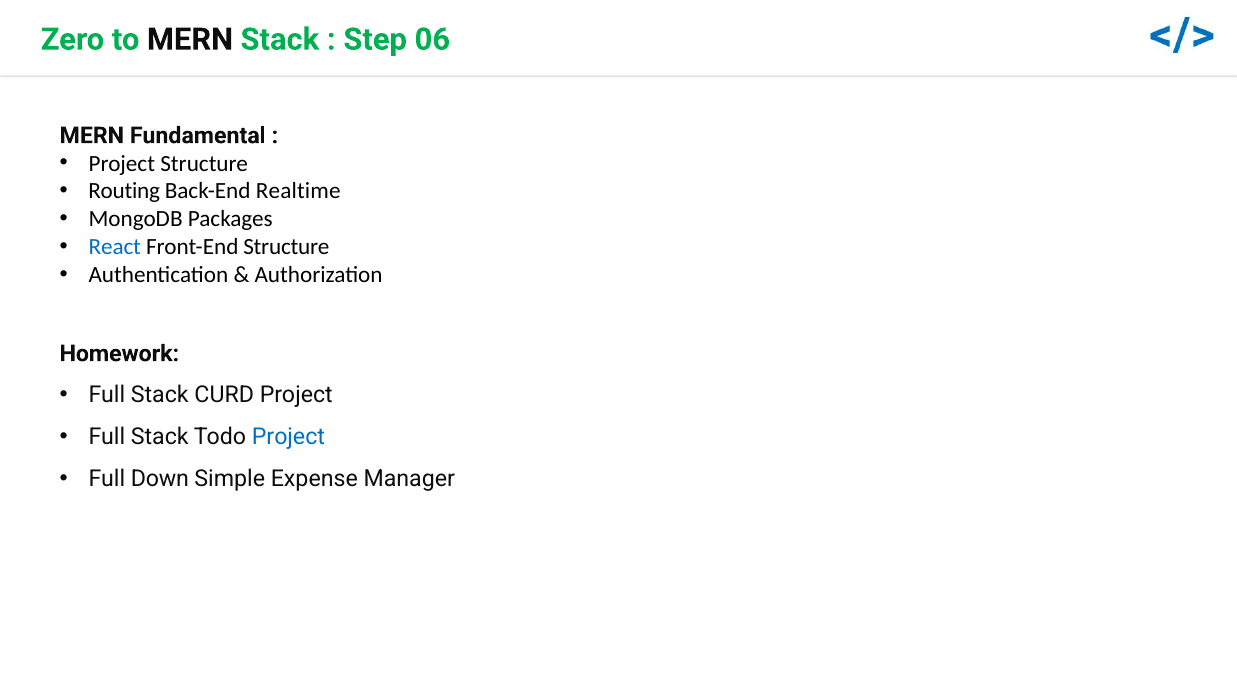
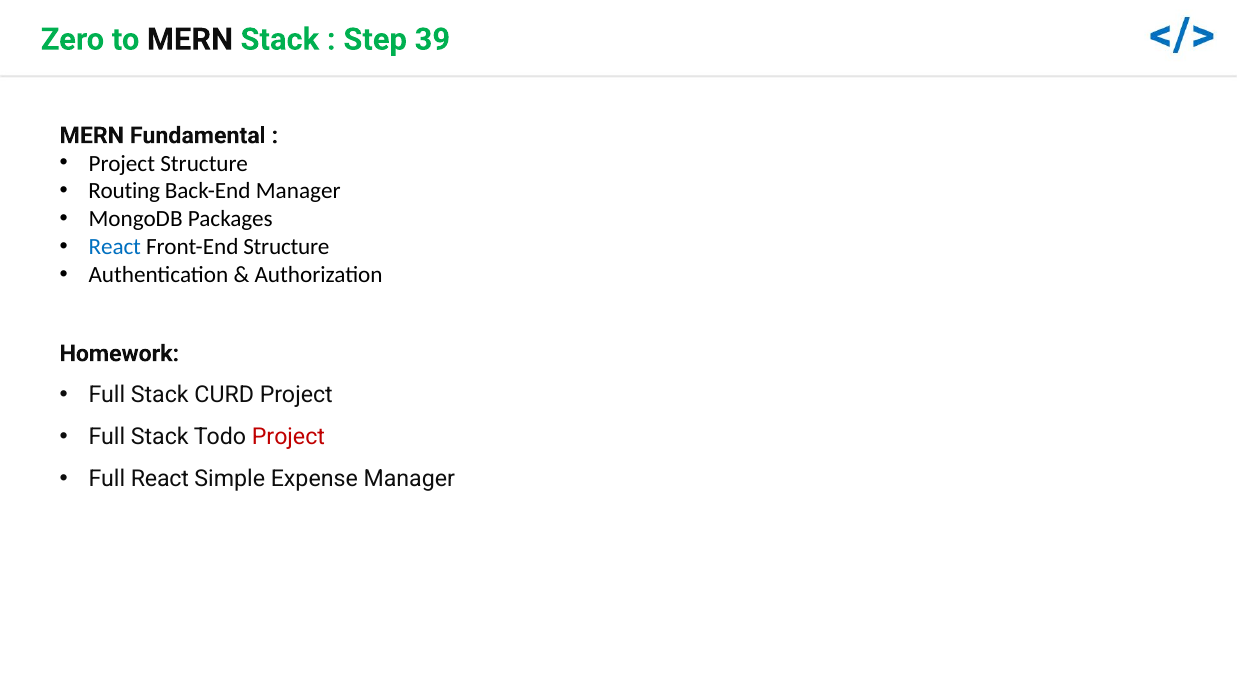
06: 06 -> 39 (432, 39)
Back-End Realtime: Realtime -> Manager (298, 191)
Project colour: blue -> red (288, 437)
Full Down: Down -> React (160, 479)
